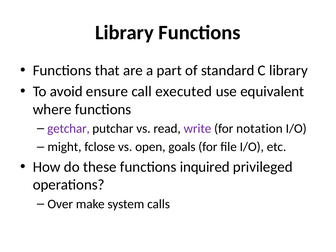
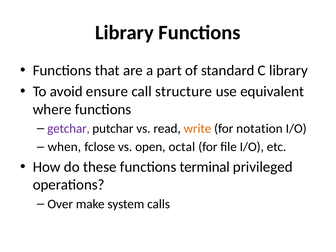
executed: executed -> structure (184, 91)
write colour: purple -> orange (197, 129)
might: might -> when (64, 147)
goals: goals -> octal (182, 147)
inquired: inquired -> terminal (205, 167)
